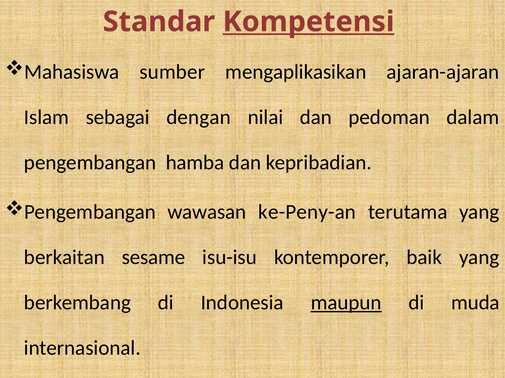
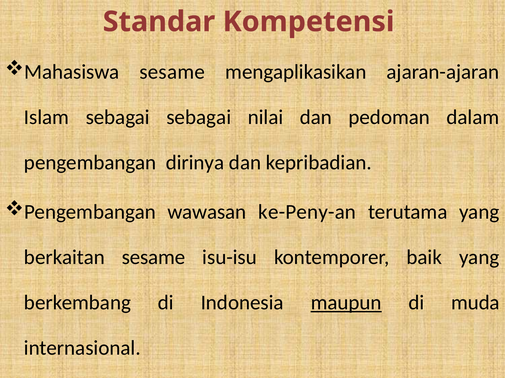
Kompetensi underline: present -> none (309, 22)
Mahasiswa sumber: sumber -> sesame (172, 72)
sebagai dengan: dengan -> sebagai (199, 117)
hamba: hamba -> dirinya (195, 163)
